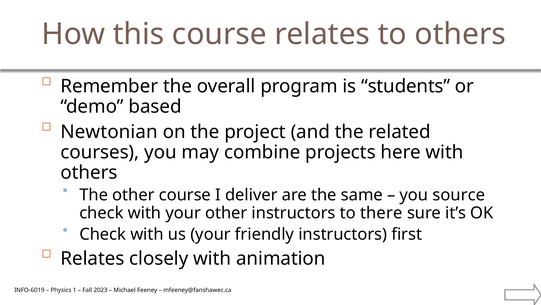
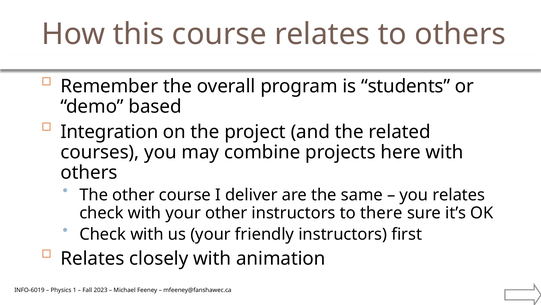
Newtonian: Newtonian -> Integration (109, 132)
you source: source -> relates (459, 195)
